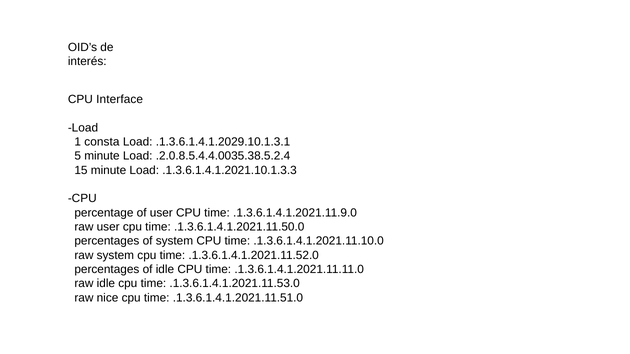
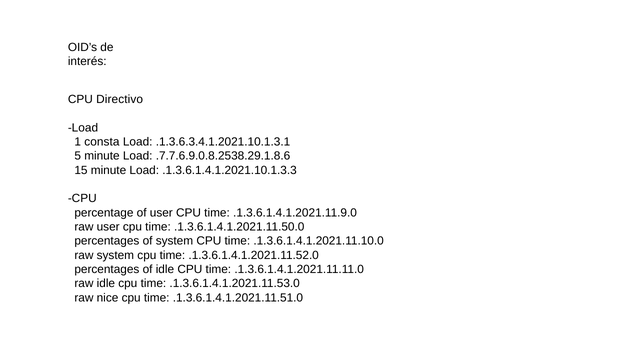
Interface: Interface -> Directivo (120, 100)
.1.3.6.1.4.1.2029.10.1.3.1: .1.3.6.1.4.1.2029.10.1.3.1 -> .1.3.6.3.4.1.2021.10.1.3.1 (223, 142)
.2.0.8.5.4.4.0035.38.5.2.4: .2.0.8.5.4.4.0035.38.5.2.4 -> .7.7.6.9.0.8.2538.29.1.8.6 (223, 156)
